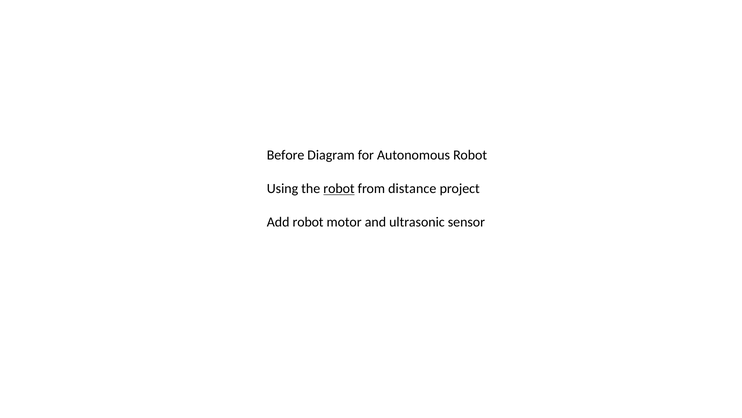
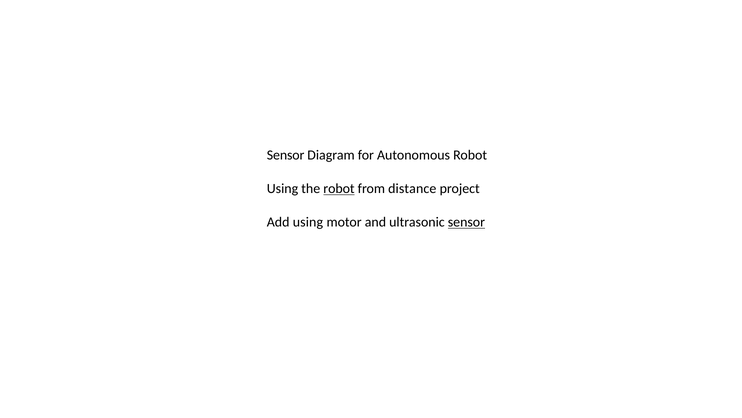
Before: Before -> Sensor (286, 155)
Add robot: robot -> using (308, 222)
sensor underline: none -> present (466, 222)
